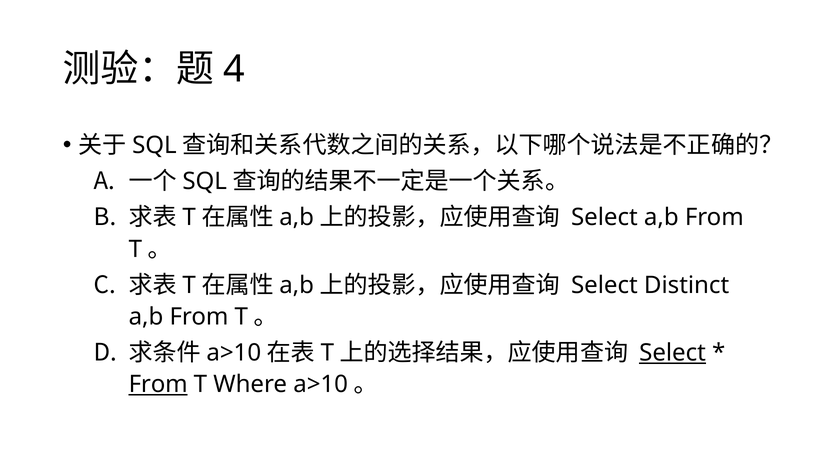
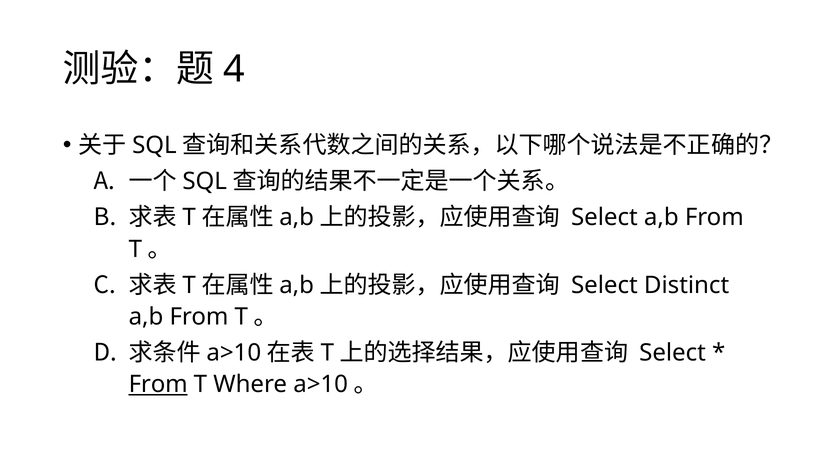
Select underline: present -> none (673, 353)
